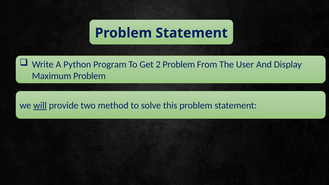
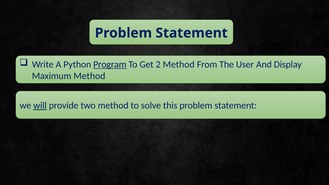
Program underline: none -> present (110, 64)
2 Problem: Problem -> Method (179, 64)
Maximum Problem: Problem -> Method (89, 76)
